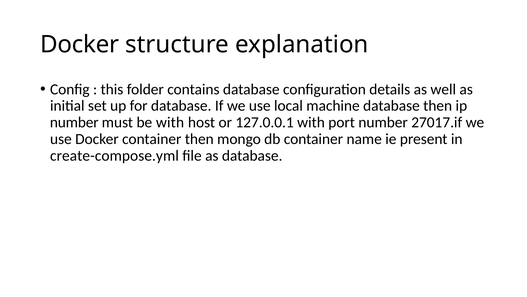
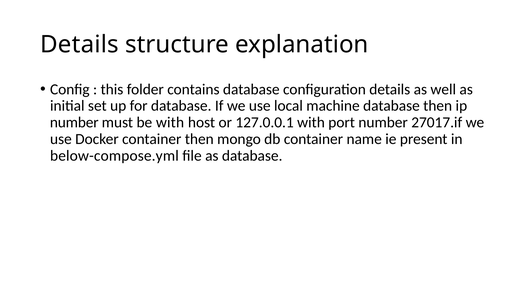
Docker: Docker -> Details (80, 44)
create-compose.yml: create-compose.yml -> below-compose.yml (114, 156)
